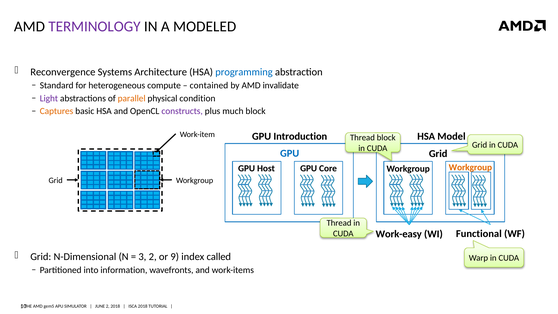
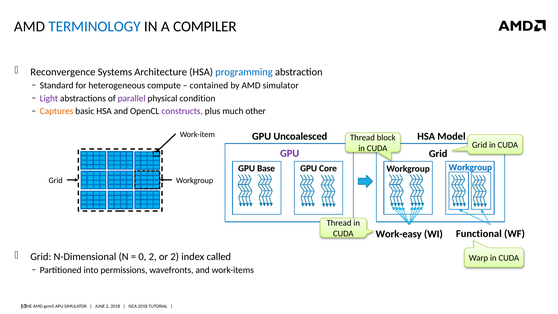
TERMINOLOGY colour: purple -> blue (94, 26)
MODELED: MODELED -> COMPILER (205, 26)
AMD invalidate: invalidate -> simulator (281, 85)
parallel colour: orange -> purple (132, 98)
much block: block -> other (256, 111)
Introduction: Introduction -> Uncoalesced (300, 136)
GPU colour: blue -> purple (290, 153)
Host: Host -> Base (266, 168)
Workgroup colour: orange -> blue (470, 167)
3: 3 -> 0 (142, 256)
or 9: 9 -> 2 (175, 256)
information: information -> permissions (124, 270)
